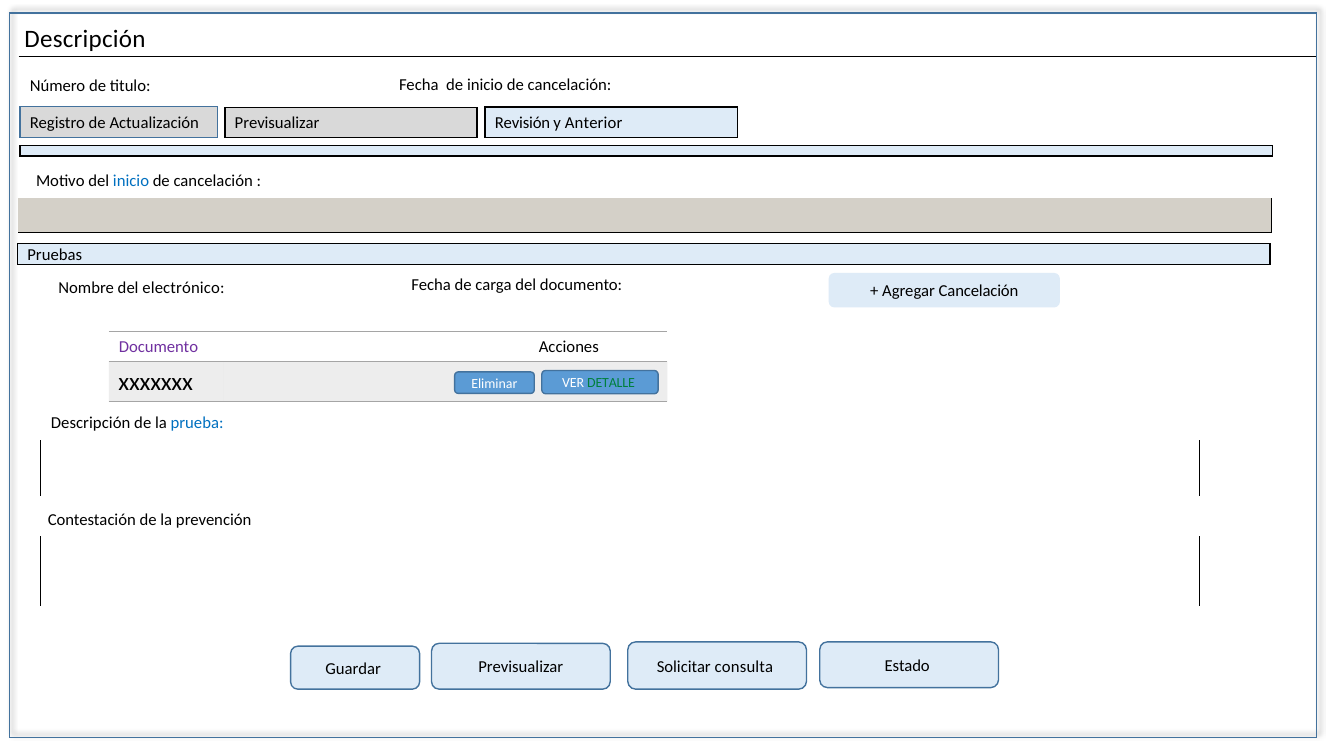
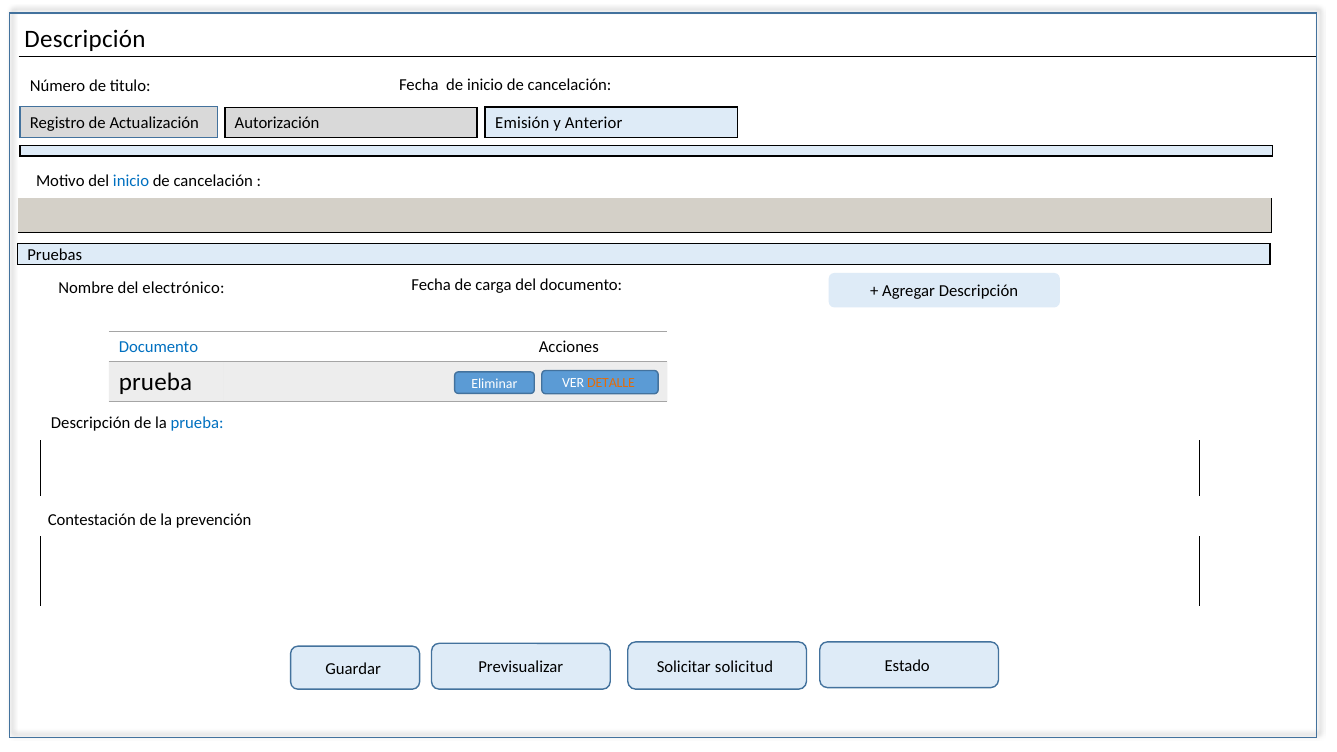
Actualización Previsualizar: Previsualizar -> Autorización (277, 123)
Revisión: Revisión -> Emisión (522, 123)
Agregar Cancelación: Cancelación -> Descripción (978, 291)
Documento colour: purple -> blue (158, 347)
xxxxxxx: xxxxxxx -> prueba (155, 382)
DETALLE colour: green -> orange (611, 383)
consulta: consulta -> solicitud (744, 667)
